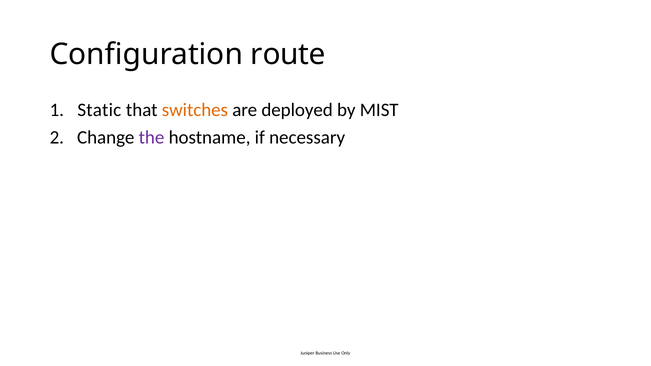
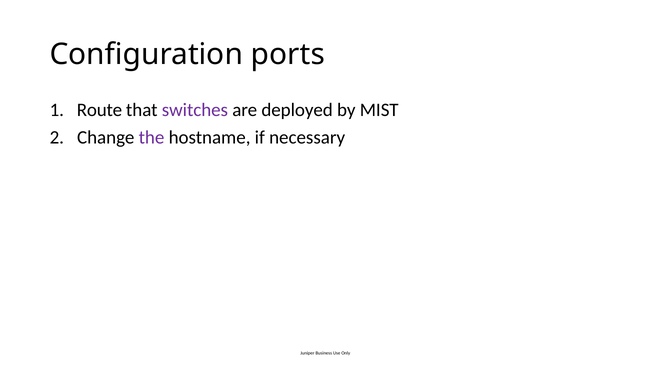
route: route -> ports (288, 55)
Static: Static -> Route (99, 110)
switches colour: orange -> purple (195, 110)
